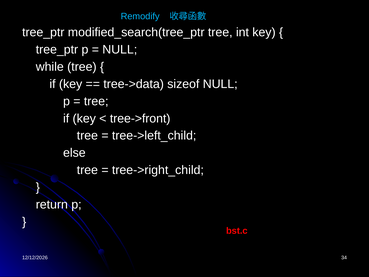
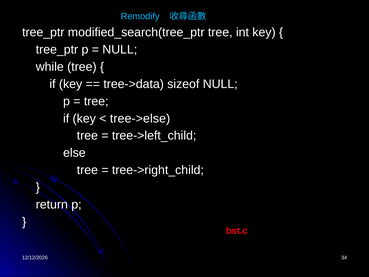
tree->front: tree->front -> tree->else (140, 118)
